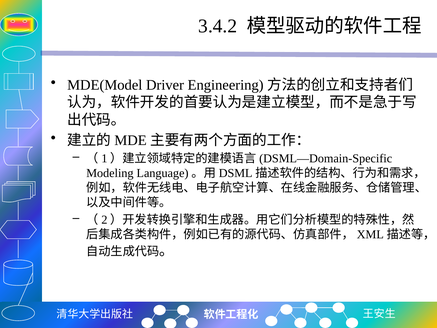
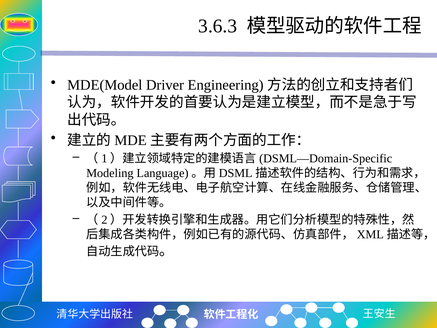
3.4.2: 3.4.2 -> 3.6.3 (218, 26)
